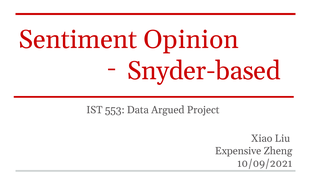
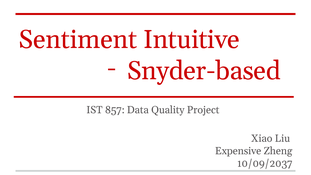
Opinion: Opinion -> Intuitive (191, 40)
553: 553 -> 857 (115, 110)
Argued: Argued -> Quality (168, 110)
10/09/2021: 10/09/2021 -> 10/09/2037 (265, 163)
